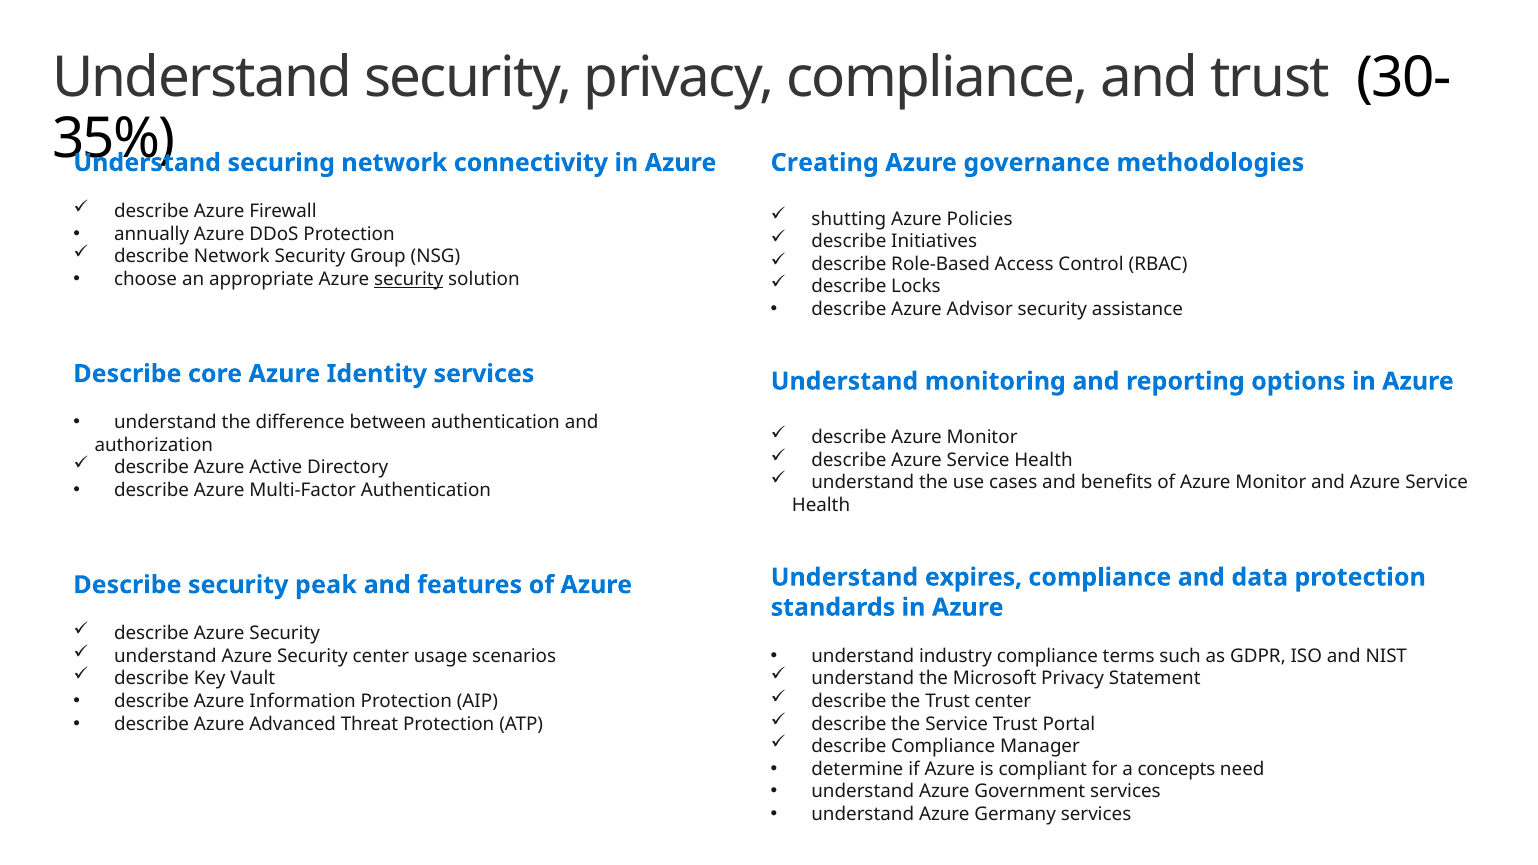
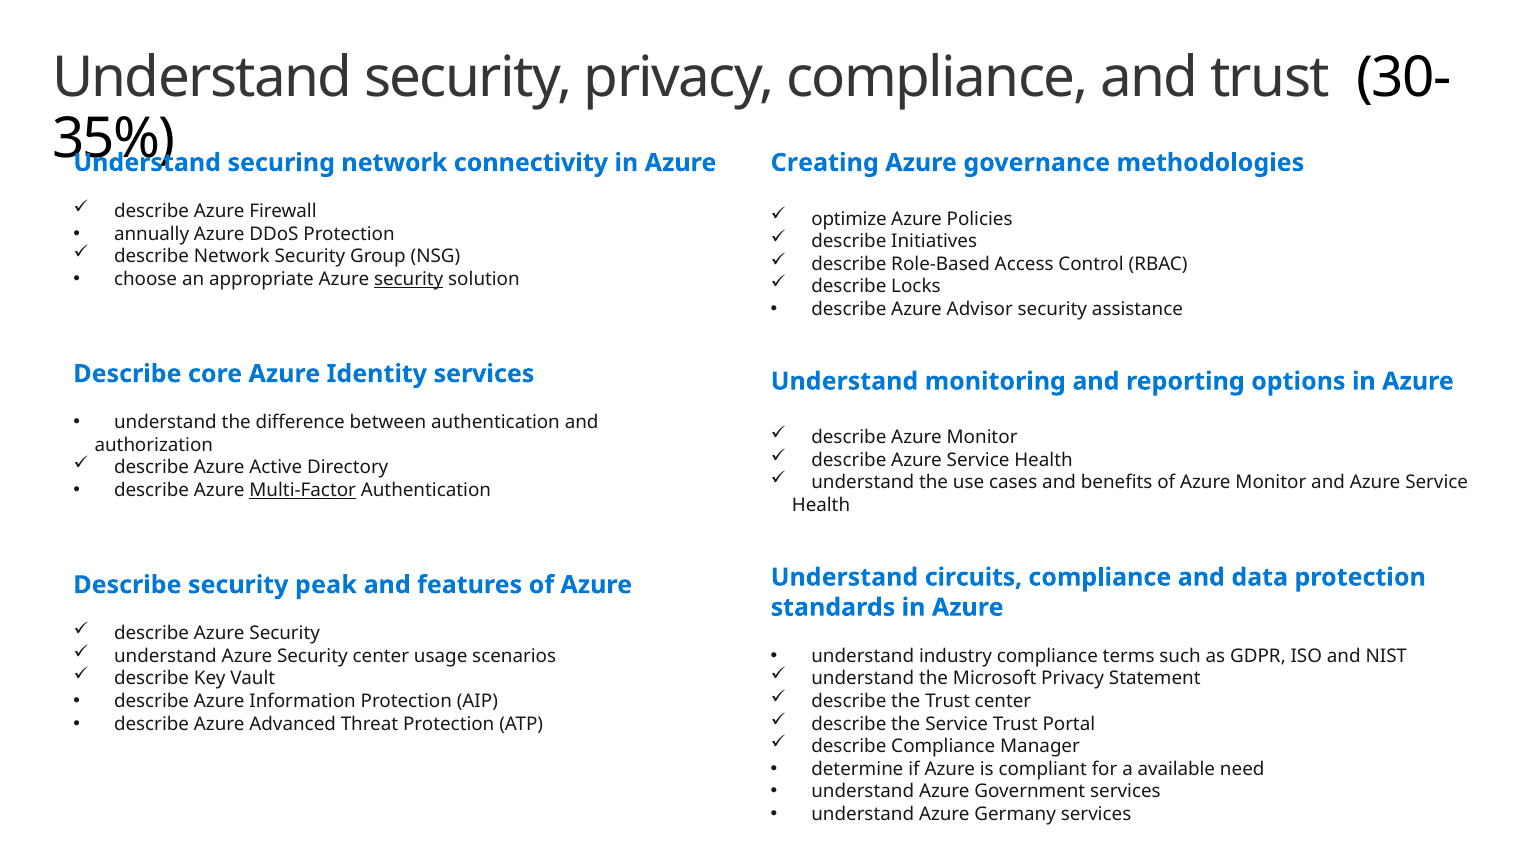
shutting: shutting -> optimize (849, 219)
Multi-Factor underline: none -> present (303, 490)
expires: expires -> circuits (973, 577)
concepts: concepts -> available (1176, 769)
